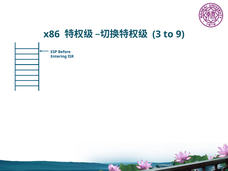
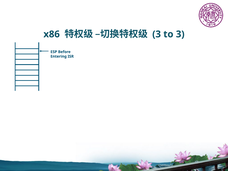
to 9: 9 -> 3 (180, 34)
